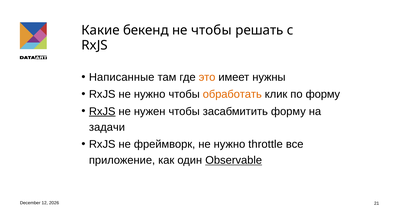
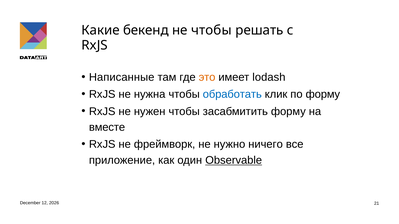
нужны: нужны -> lodash (269, 77)
RxJS не нужно: нужно -> нужна (150, 95)
обработать colour: orange -> blue (232, 95)
RxJS underline: present -> none (102, 112)
задачи: задачи -> вместе (107, 128)
throttle: throttle -> ничего (266, 145)
